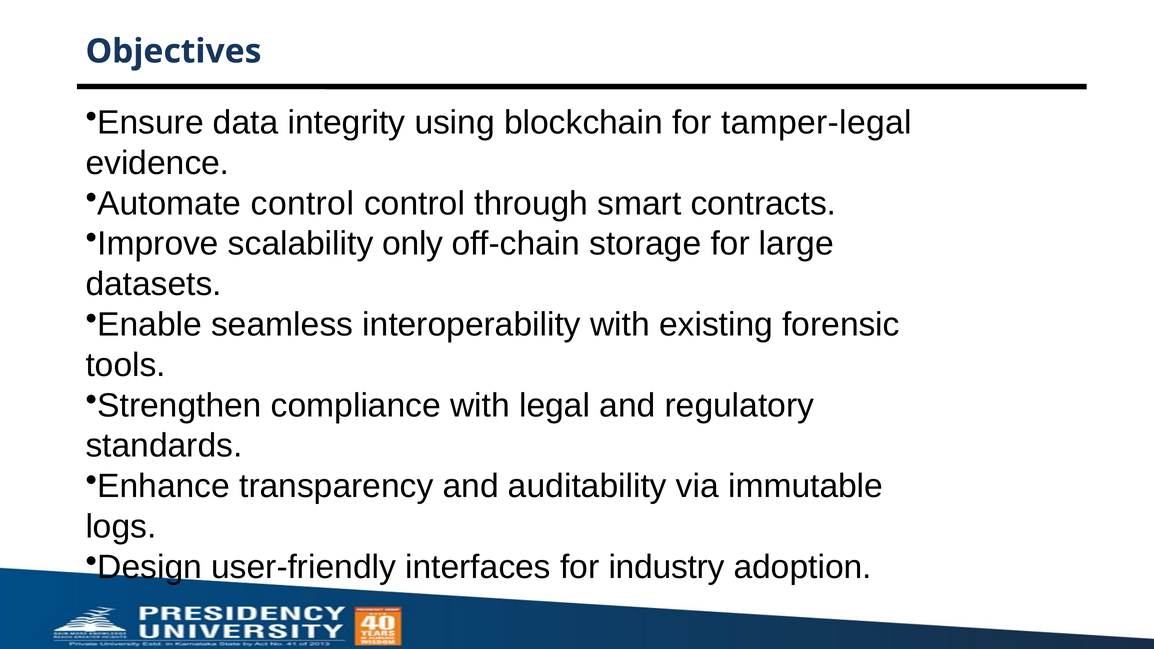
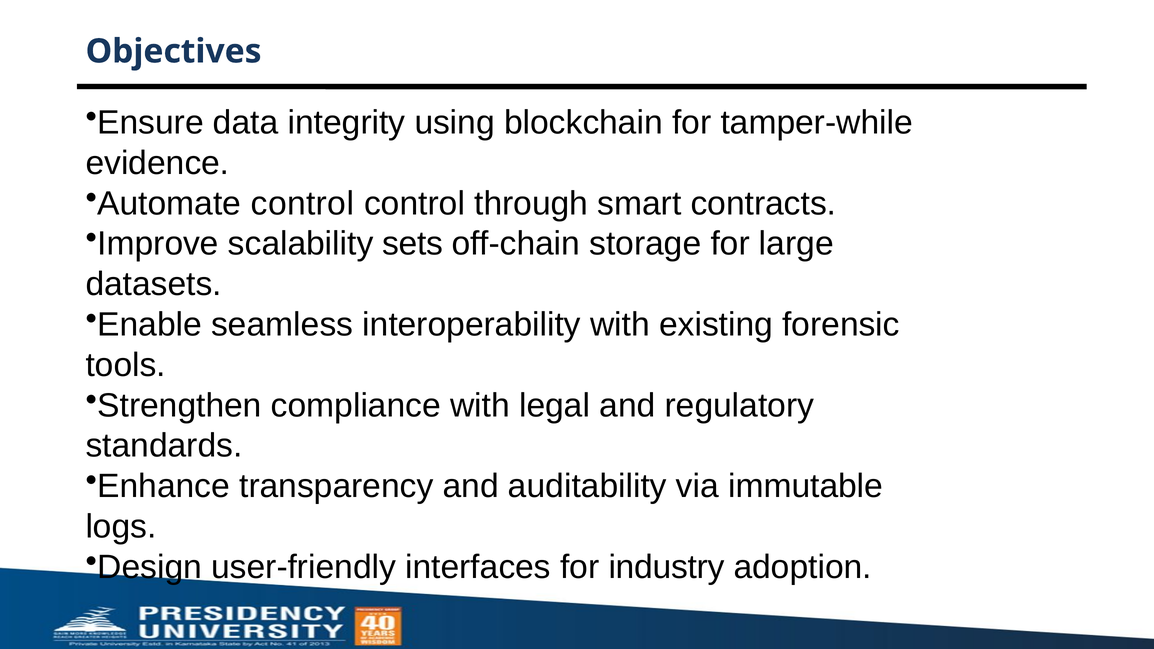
tamper-legal: tamper-legal -> tamper-while (817, 123)
only: only -> sets (413, 244)
